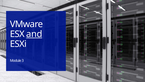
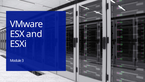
and underline: present -> none (34, 34)
